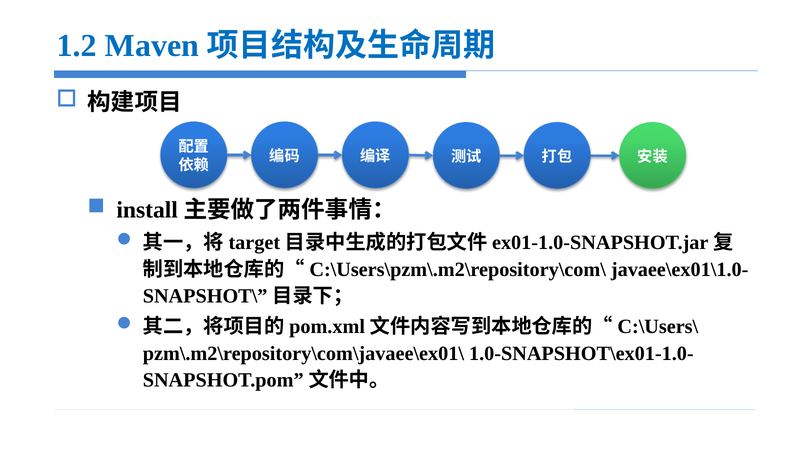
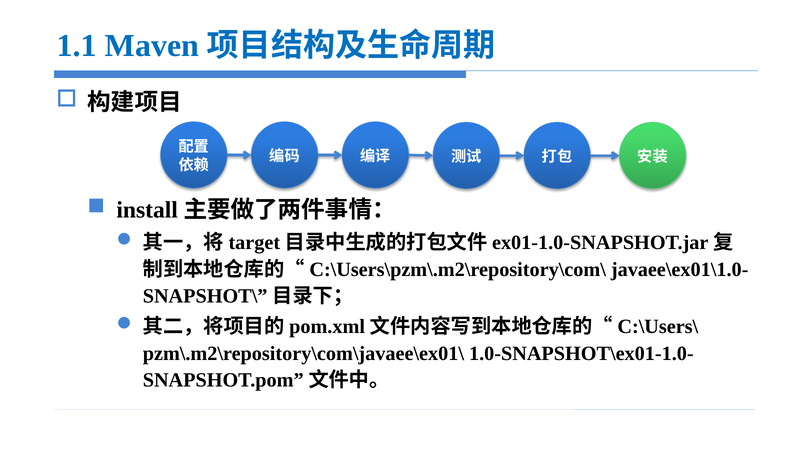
1.2: 1.2 -> 1.1 (77, 46)
